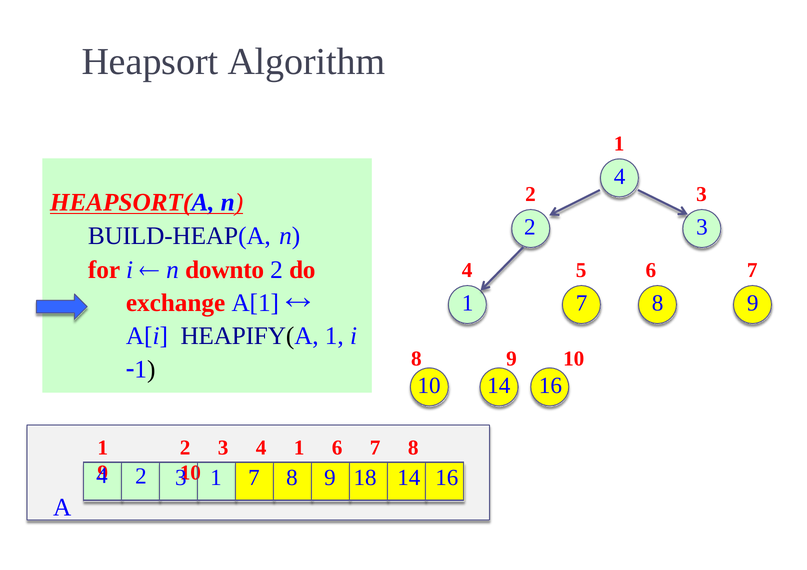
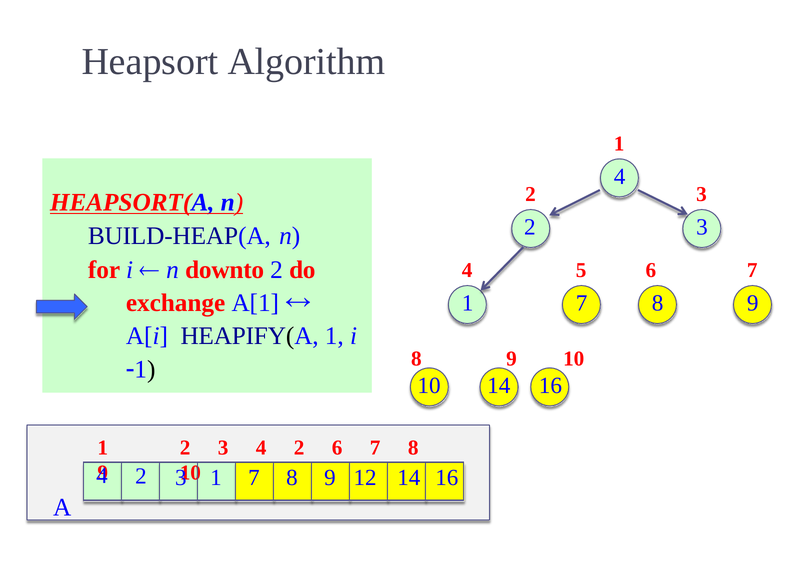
3 4 1: 1 -> 2 (299, 448)
18: 18 -> 12 (365, 478)
